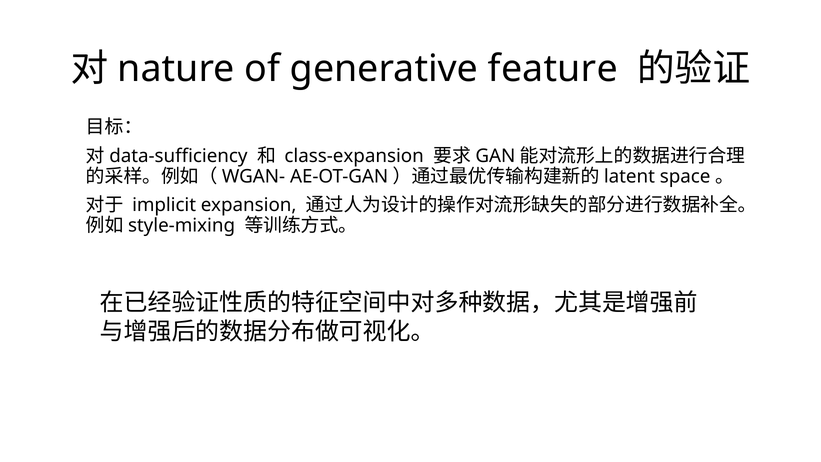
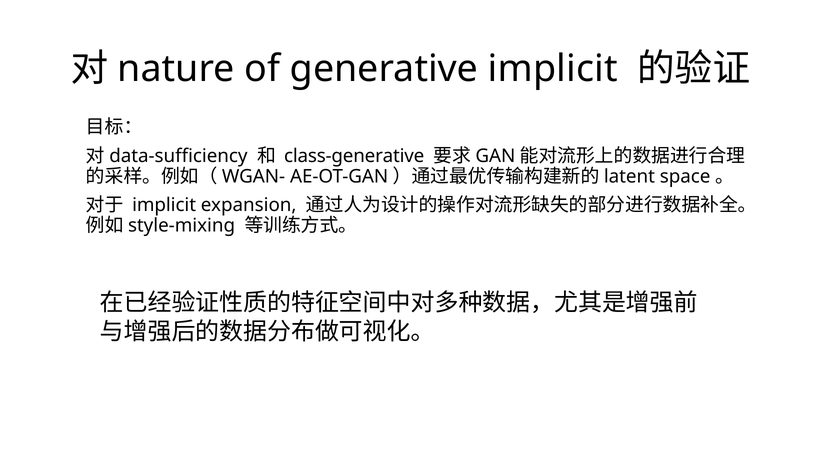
generative feature: feature -> implicit (553, 69)
class-expansion: class-expansion -> class-generative (354, 156)
